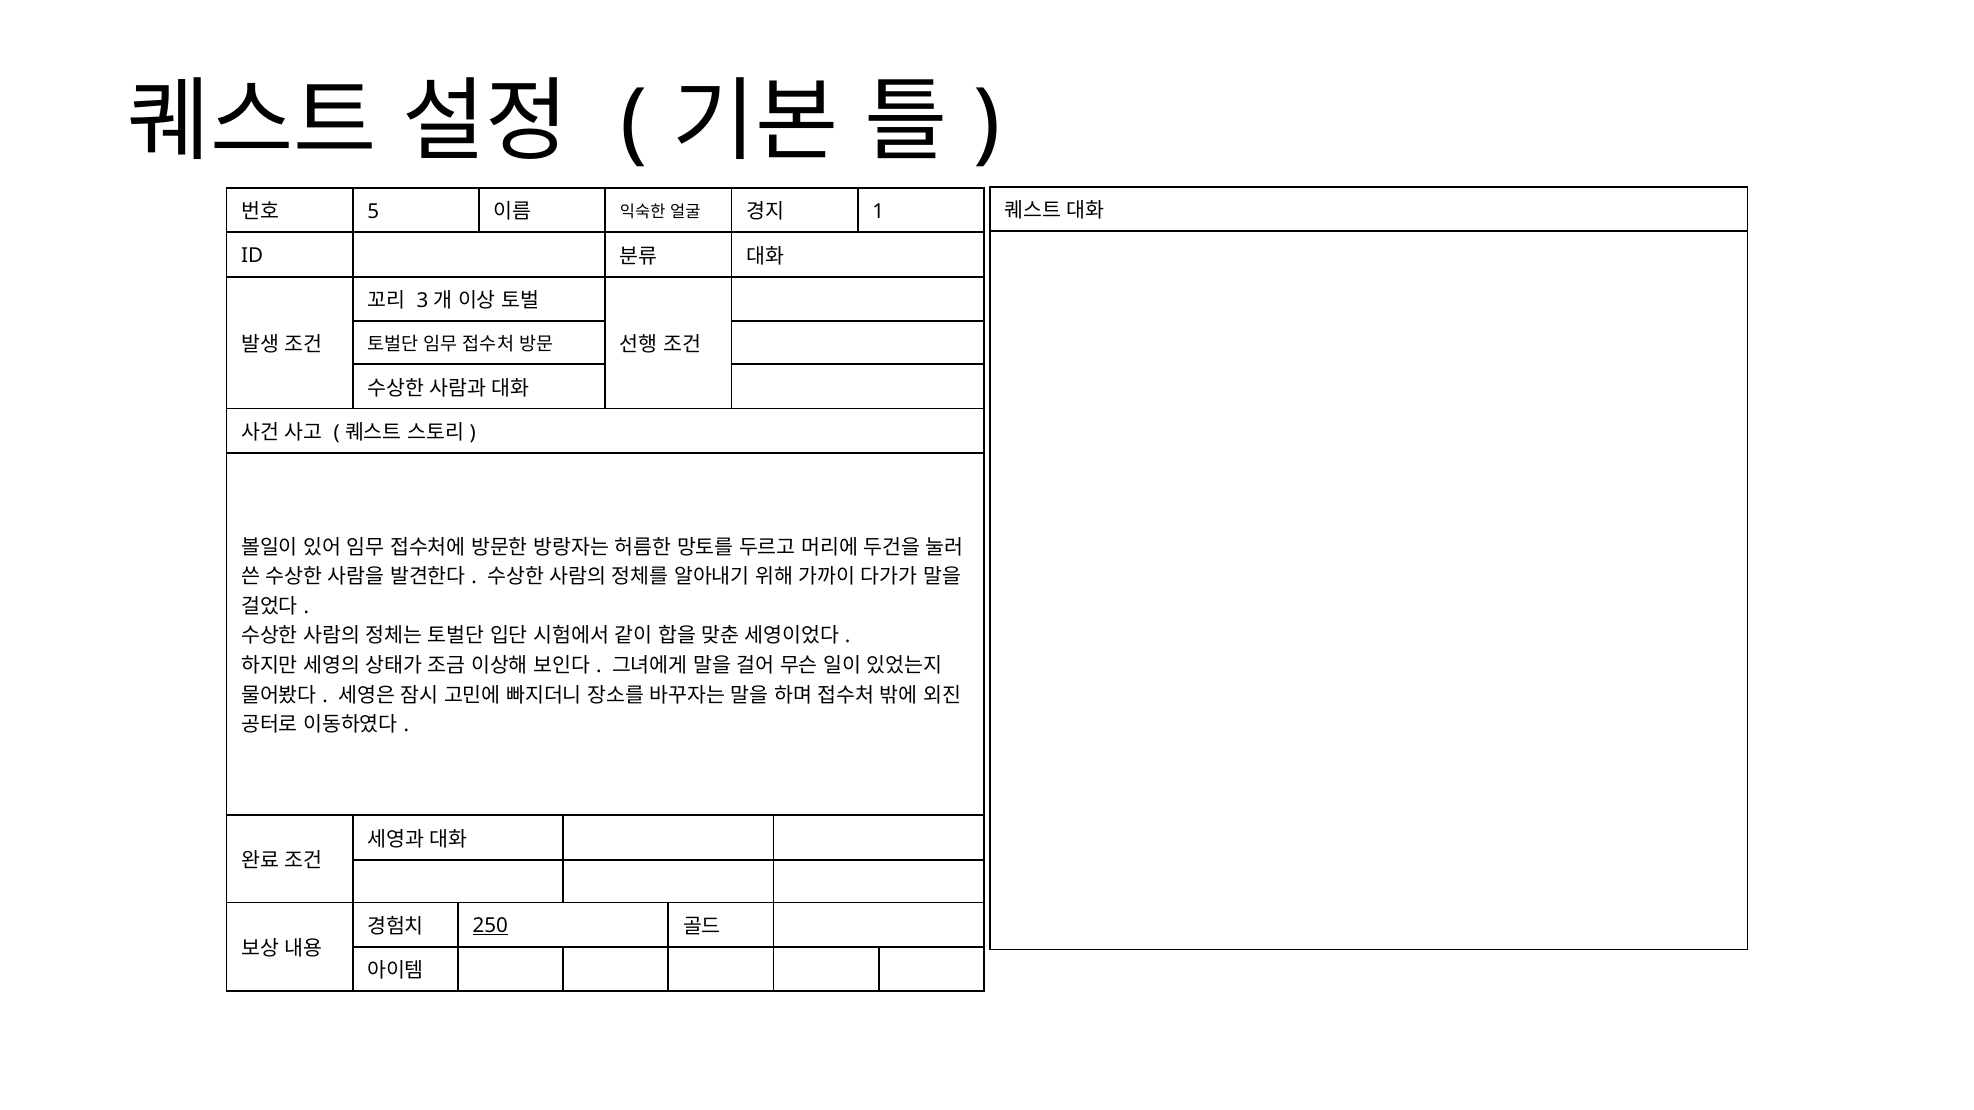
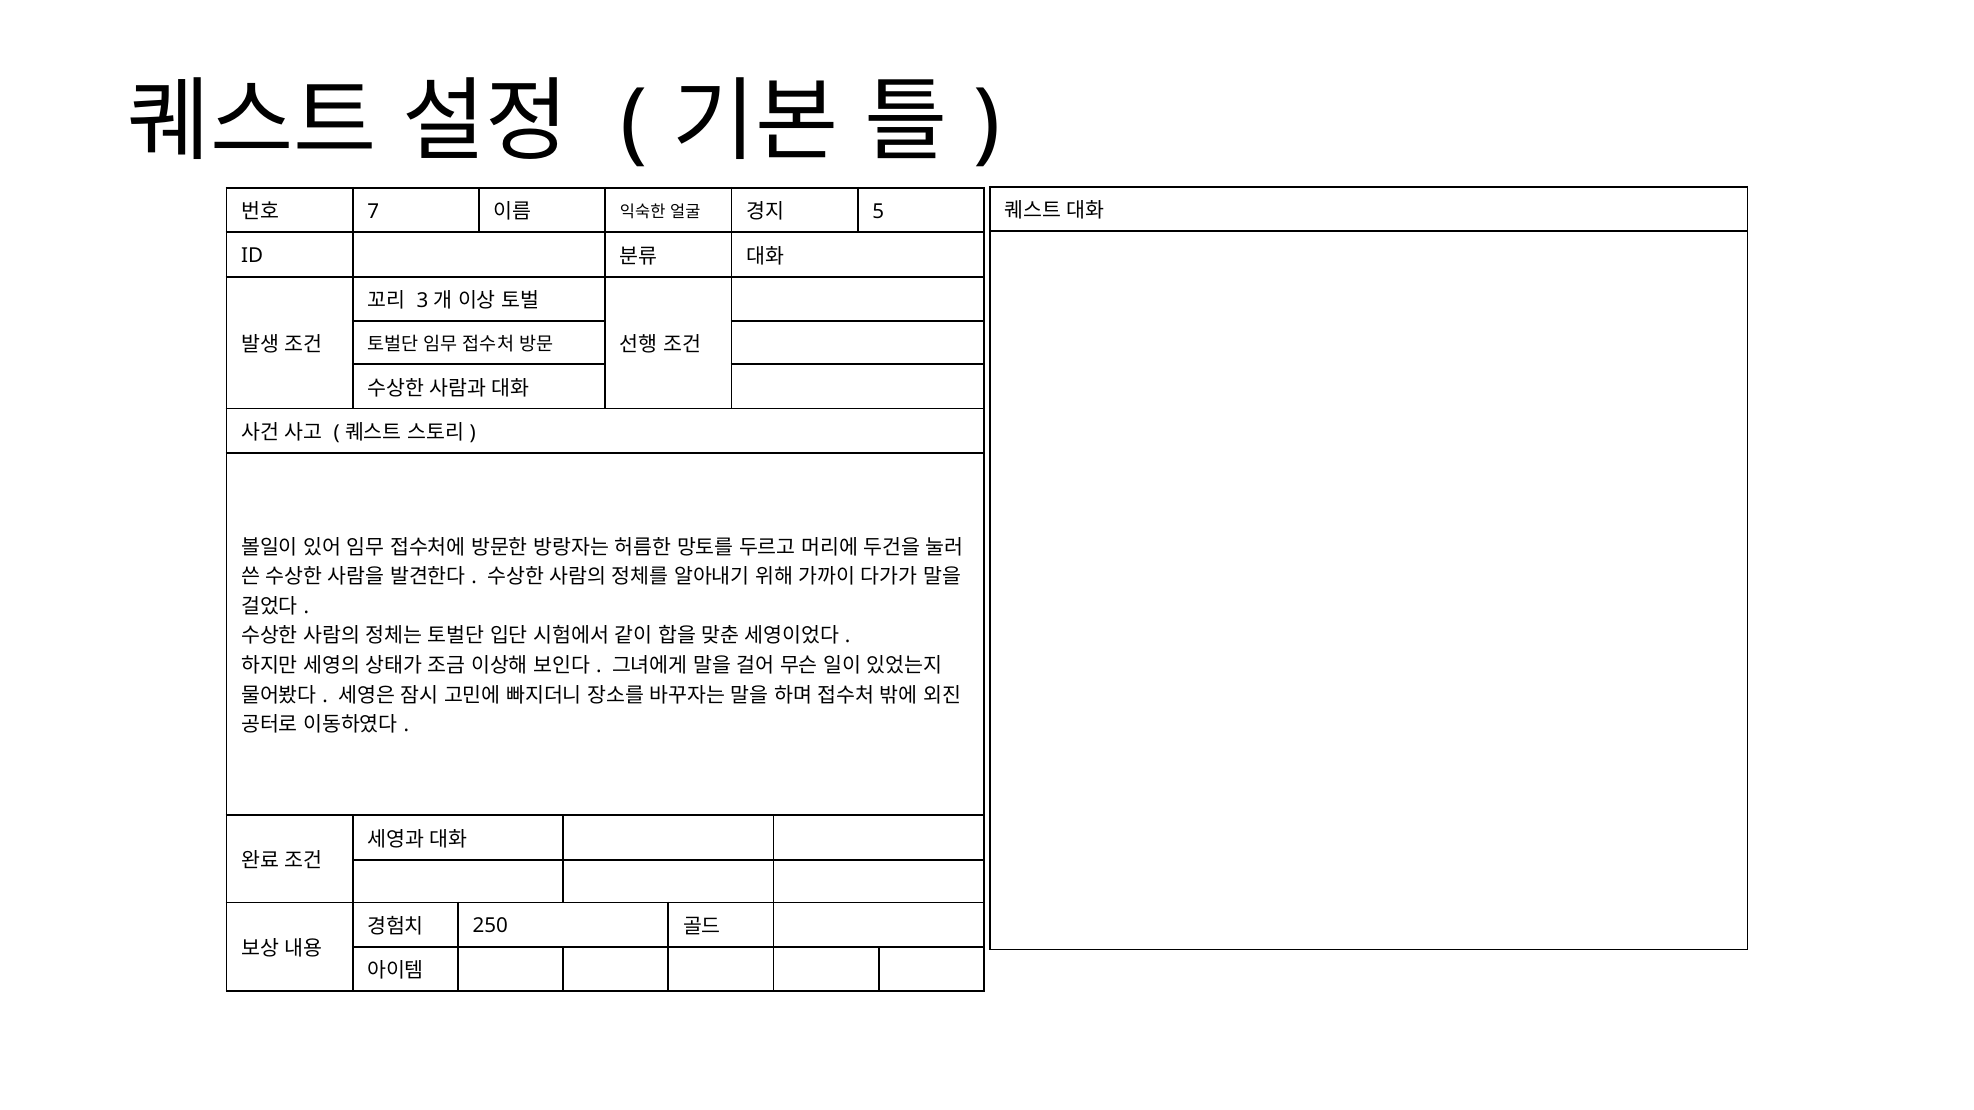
5: 5 -> 7 (373, 211)
1: 1 -> 5 (878, 211)
250 underline: present -> none (490, 926)
